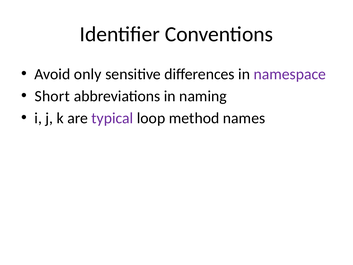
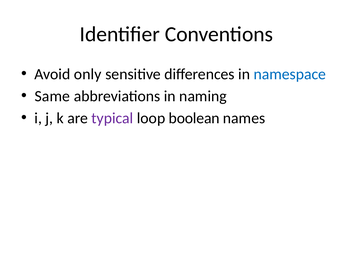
namespace colour: purple -> blue (290, 74)
Short: Short -> Same (52, 96)
method: method -> boolean (194, 118)
